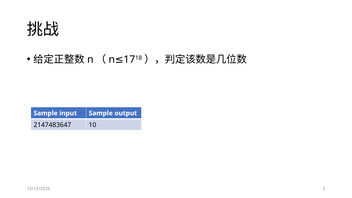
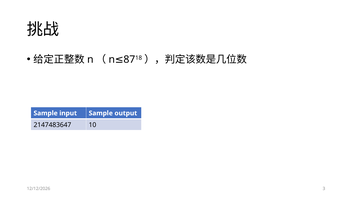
17: 17 -> 87 (129, 60)
